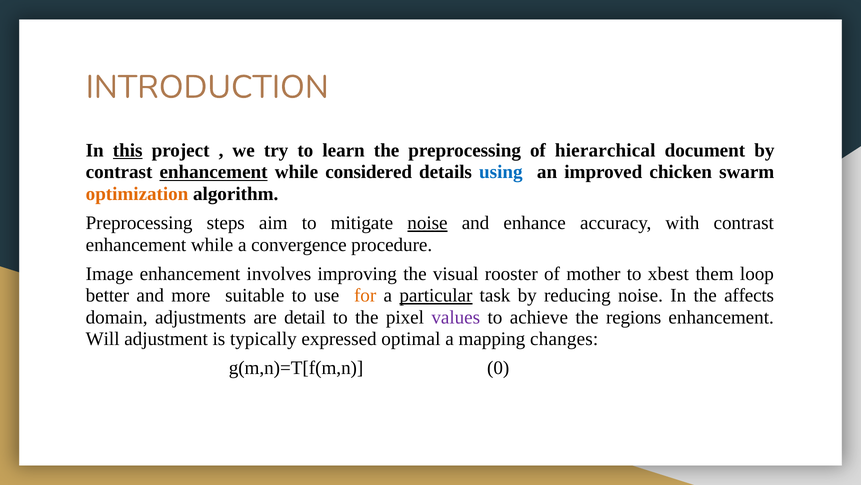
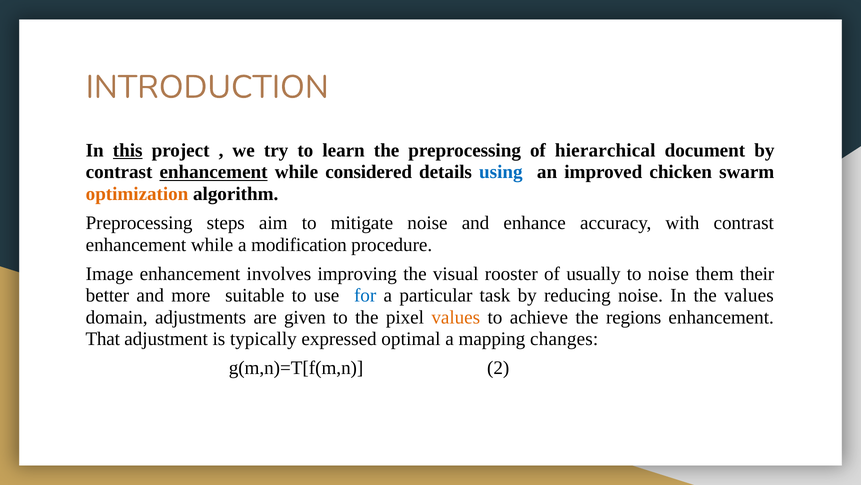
noise underline: present -> none (427, 223)
convergence: convergence -> modification (299, 244)
mother: mother -> usually (593, 273)
to xbest: xbest -> noise (668, 273)
loop: loop -> their (757, 273)
for colour: orange -> blue (365, 295)
particular underline: present -> none (436, 295)
the affects: affects -> values (749, 295)
detail: detail -> given (305, 317)
values colour: purple -> orange (456, 317)
Will: Will -> That (103, 339)
0: 0 -> 2 (498, 368)
